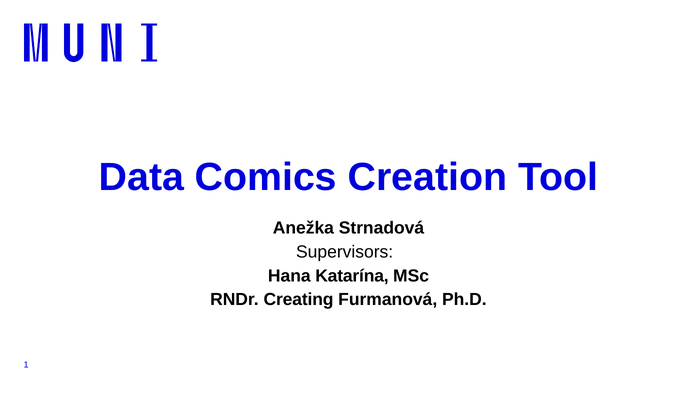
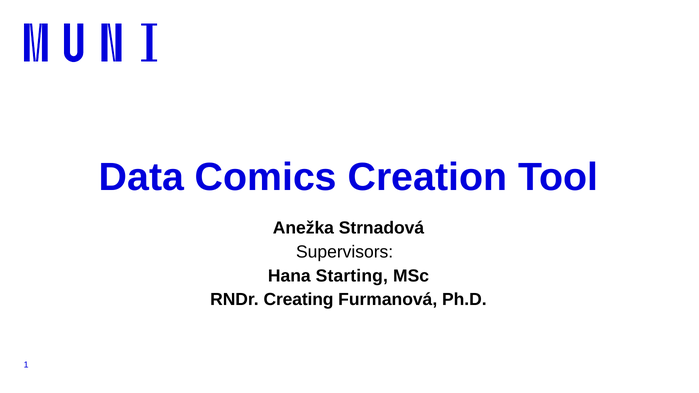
Katarína: Katarína -> Starting (352, 276)
